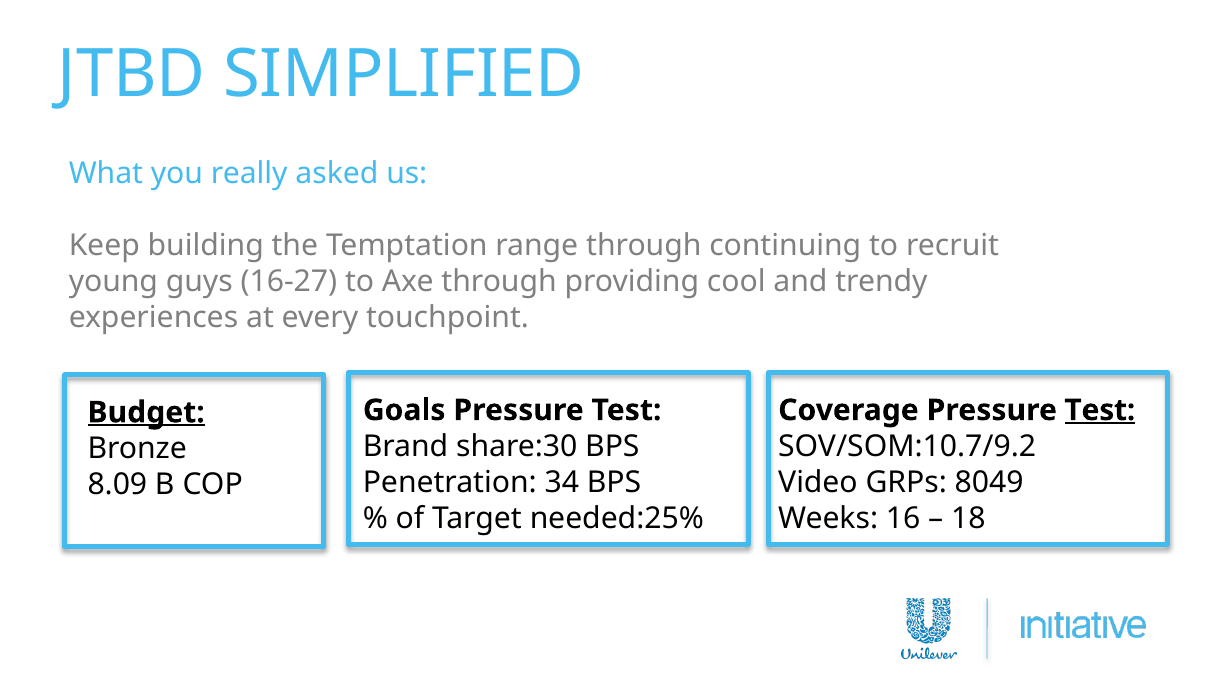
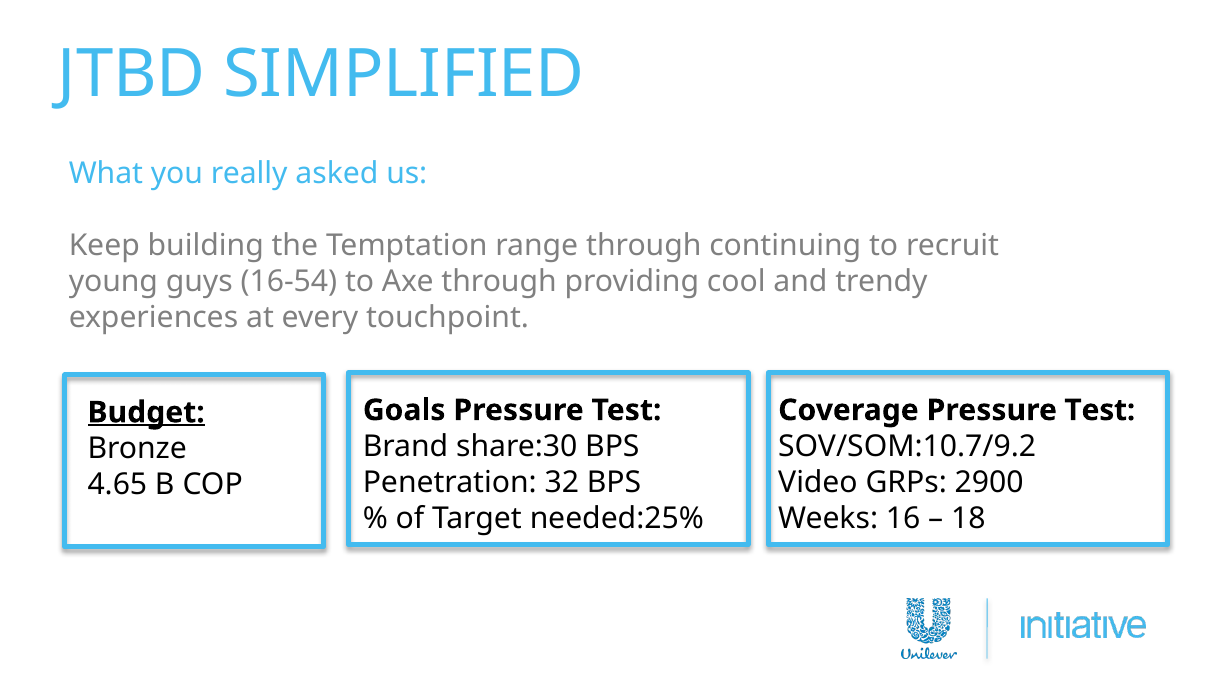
16-27: 16-27 -> 16-54 (289, 282)
Test underline: present -> none (1100, 410)
34: 34 -> 32 (562, 483)
8049: 8049 -> 2900 (989, 483)
8.09: 8.09 -> 4.65 (117, 485)
